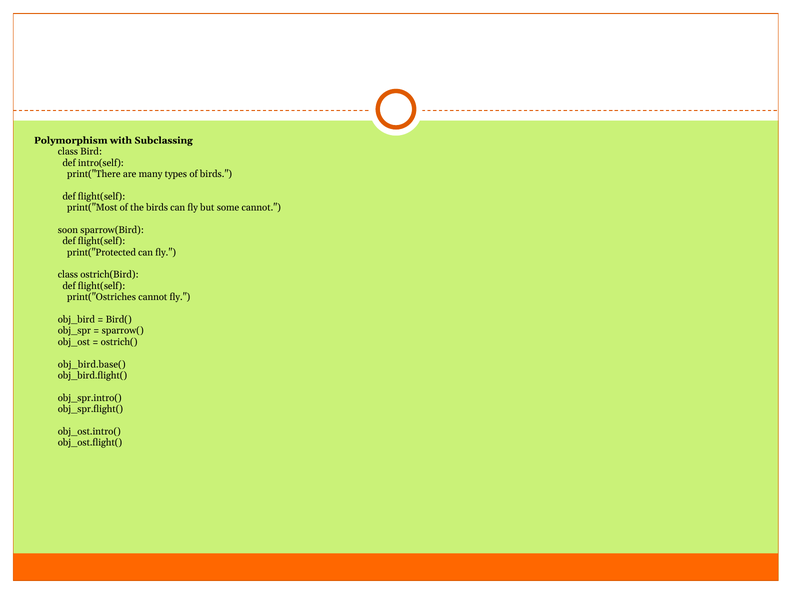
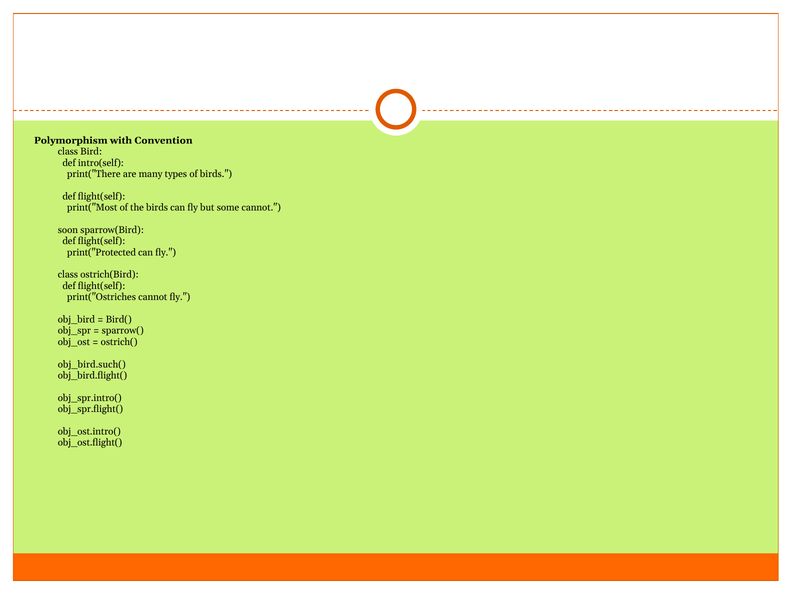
Subclassing: Subclassing -> Convention (163, 140)
obj_bird.base(: obj_bird.base( -> obj_bird.such( (92, 364)
